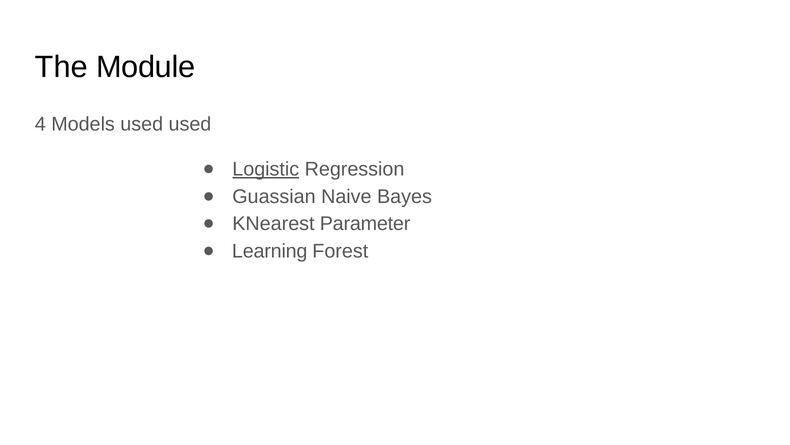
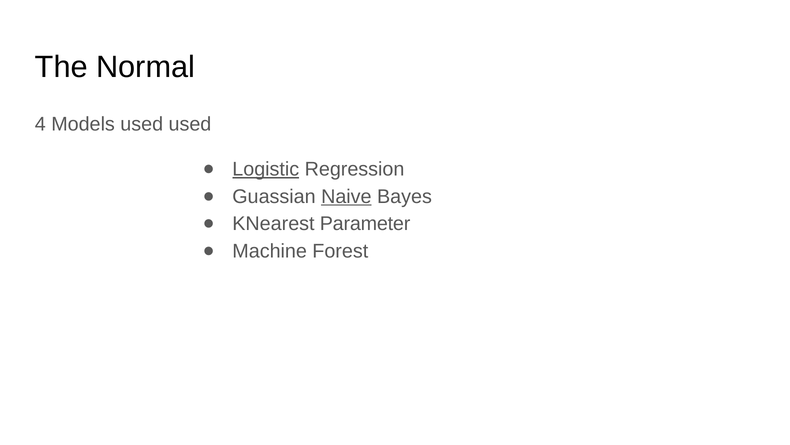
Module: Module -> Normal (146, 67)
Naive underline: none -> present (346, 196)
Learning: Learning -> Machine (270, 251)
